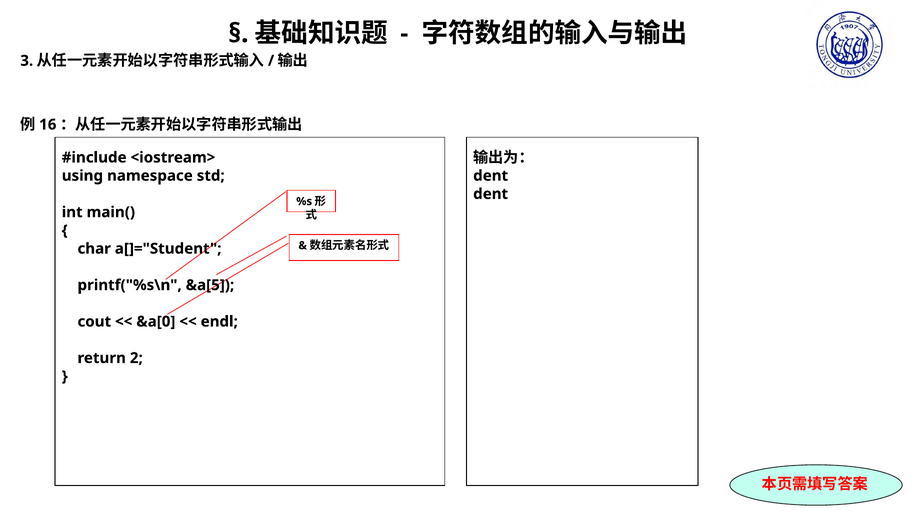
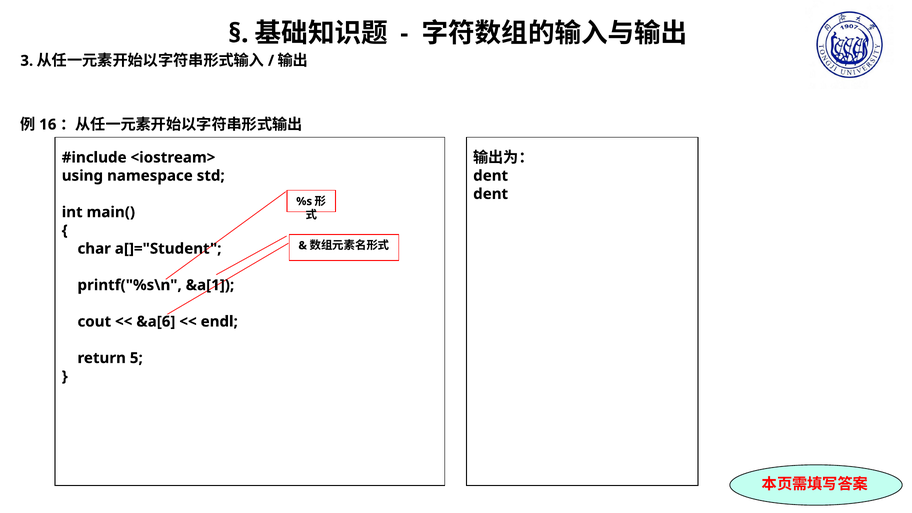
&a[5: &a[5 -> &a[1 (210, 285)
&a[0: &a[0 -> &a[6 (156, 322)
2: 2 -> 5 (136, 358)
